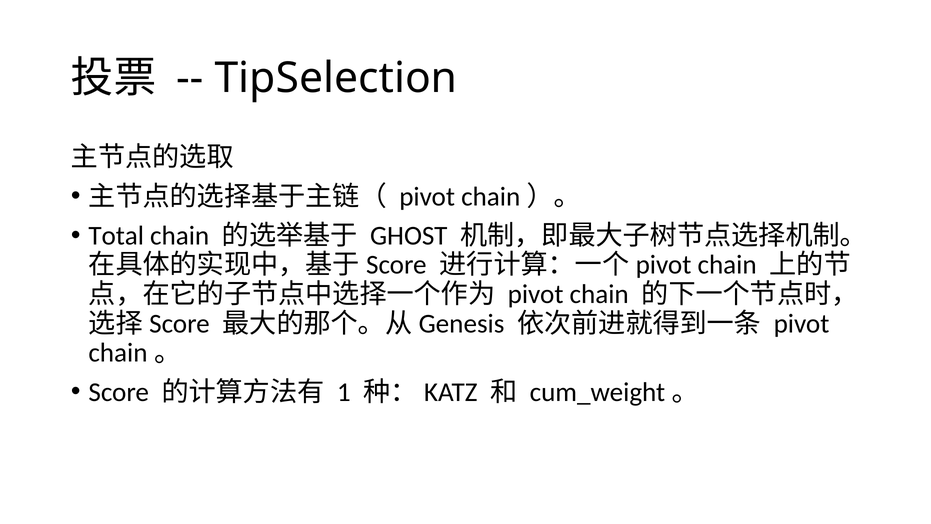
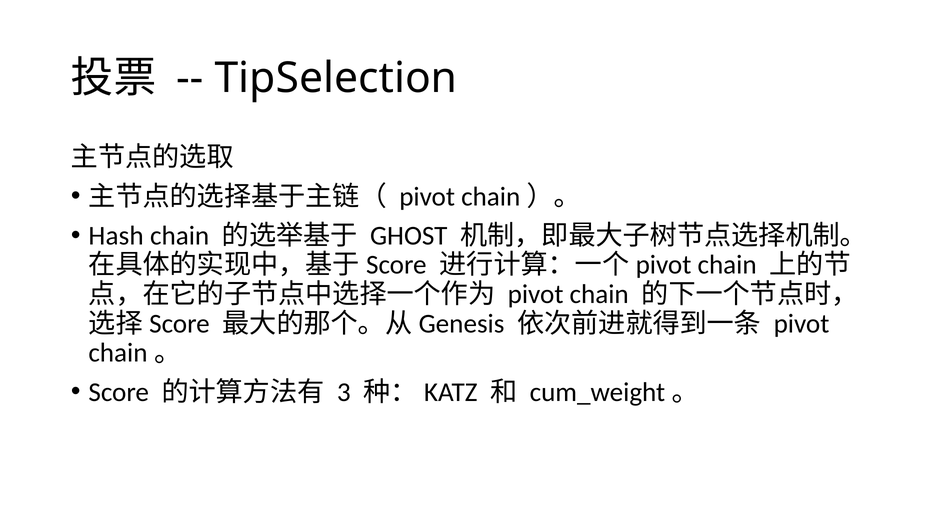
Total: Total -> Hash (116, 235)
1: 1 -> 3 (344, 392)
